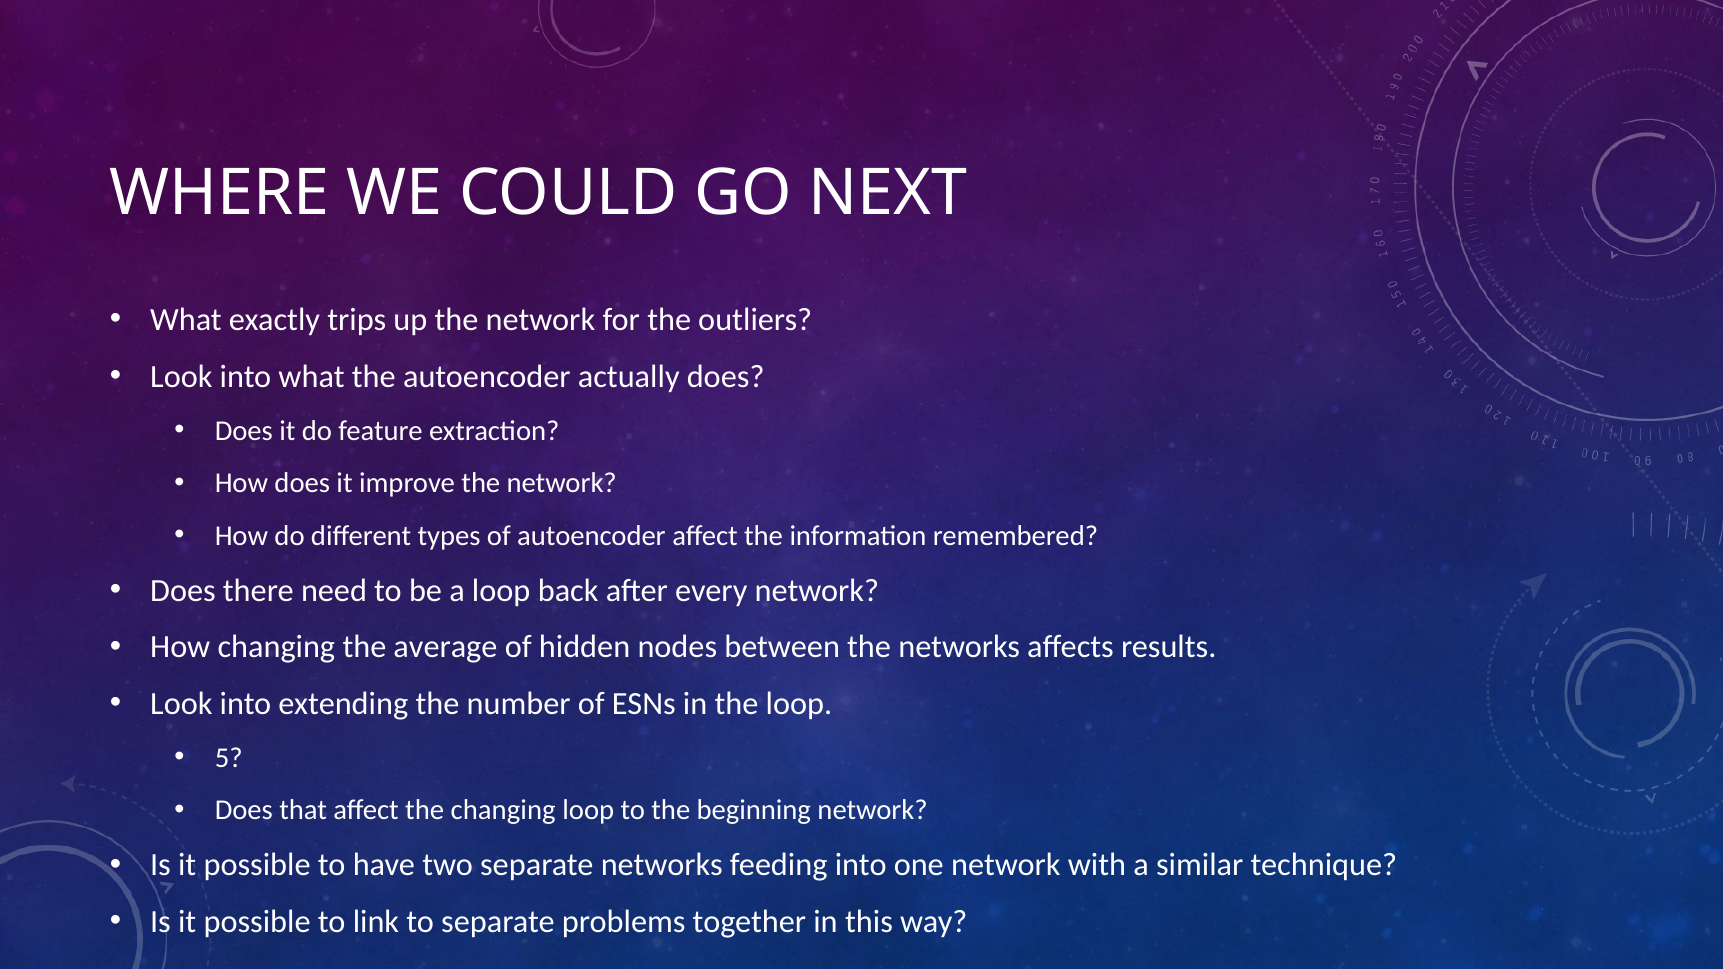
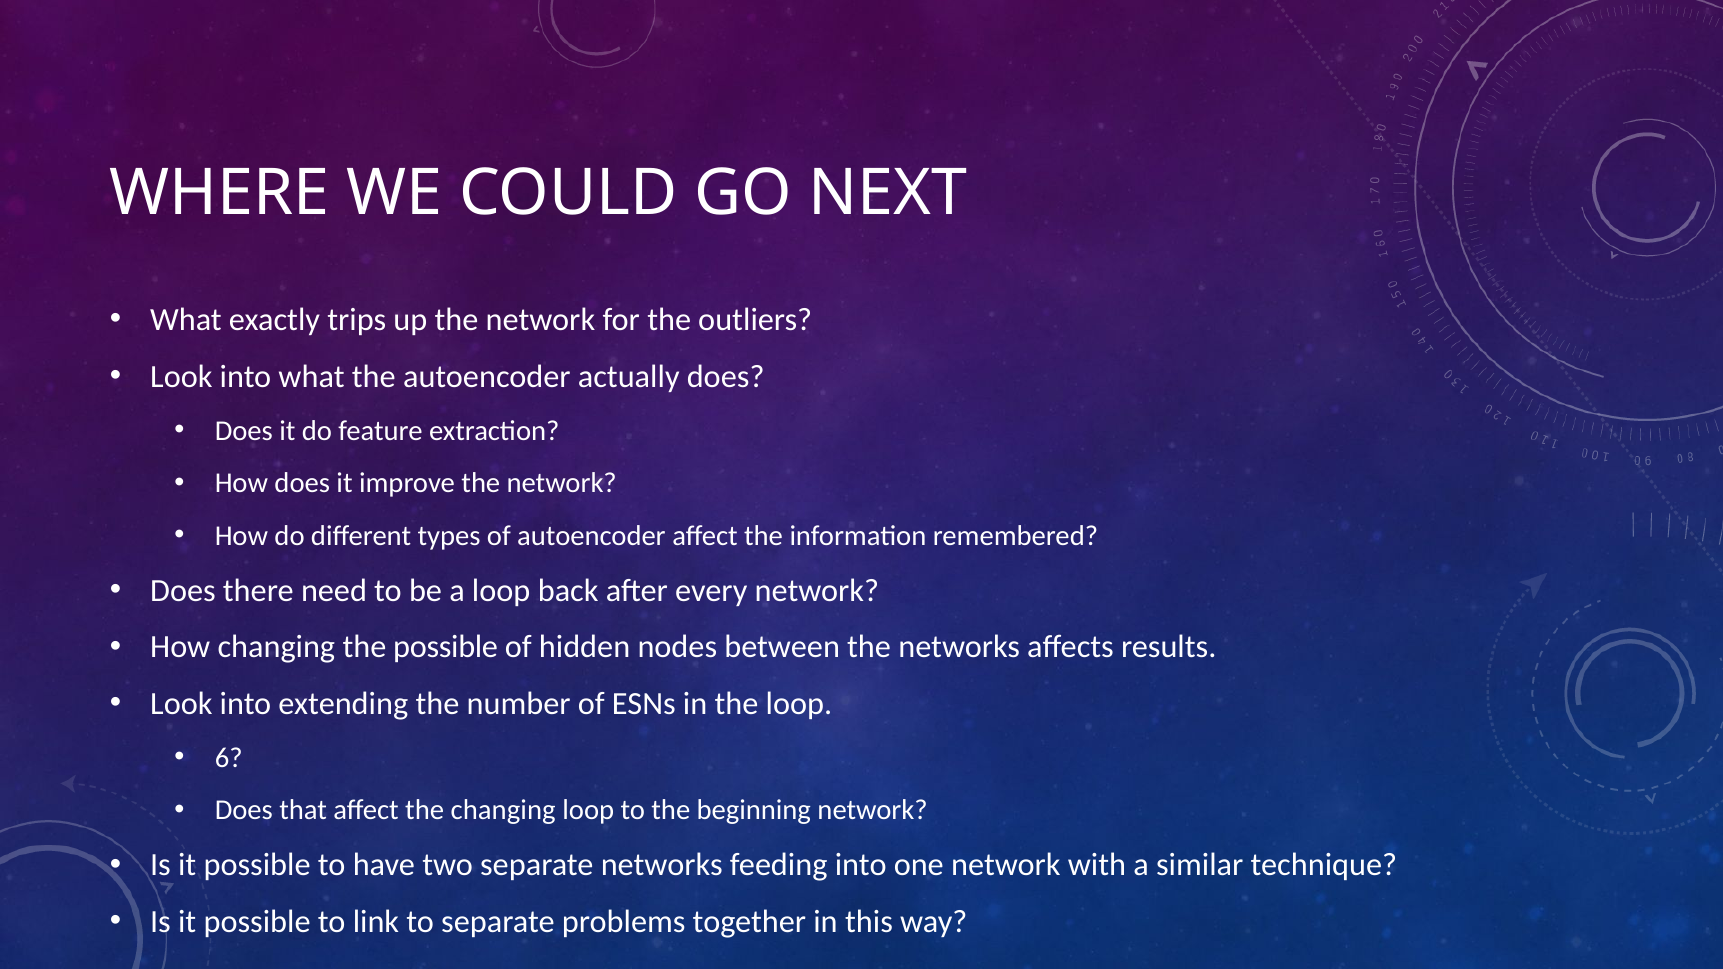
the average: average -> possible (446, 647)
5: 5 -> 6 (229, 758)
